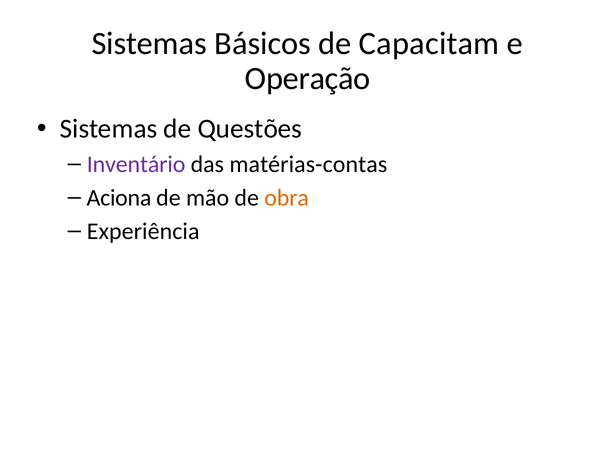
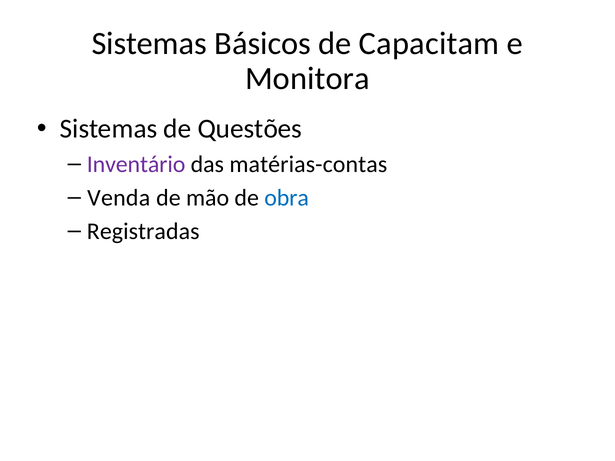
Operação: Operação -> Monitora (307, 79)
Aciona: Aciona -> Venda (119, 198)
obra colour: orange -> blue (287, 198)
Experiência: Experiência -> Registradas (143, 231)
